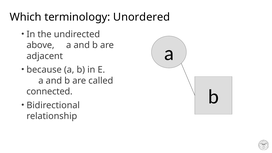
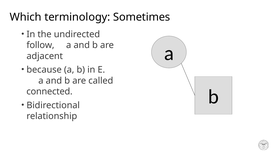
Unordered: Unordered -> Sometimes (142, 17)
above: above -> follow (40, 45)
